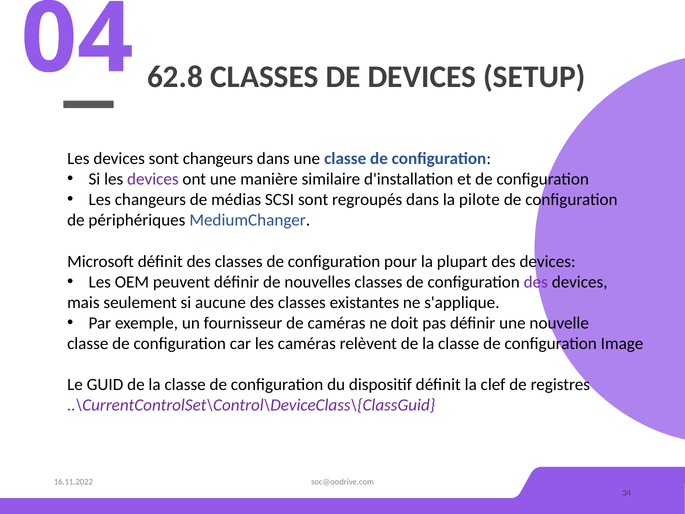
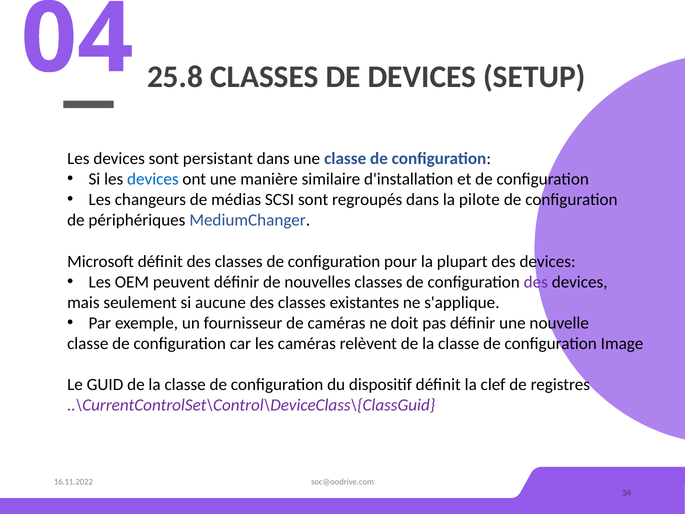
62.8: 62.8 -> 25.8 (175, 77)
sont changeurs: changeurs -> persistant (218, 158)
devices colour: purple -> blue (153, 179)
